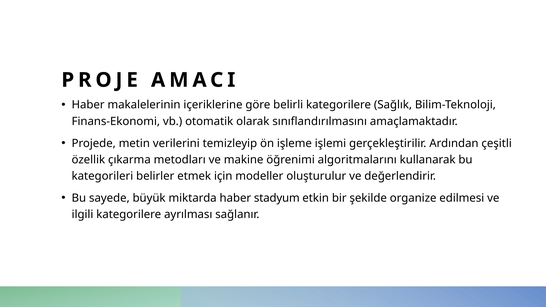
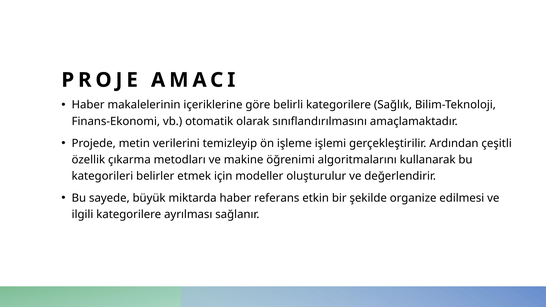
stadyum: stadyum -> referans (277, 198)
